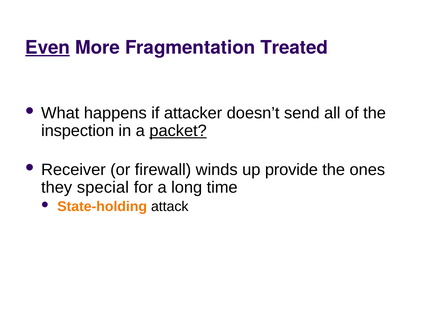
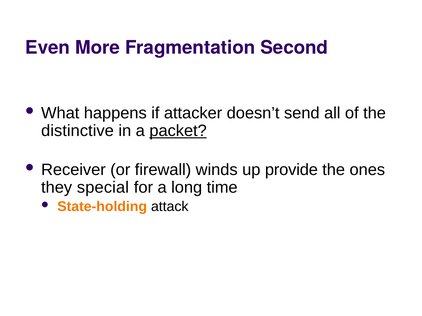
Even underline: present -> none (48, 48)
Treated: Treated -> Second (294, 48)
inspection: inspection -> distinctive (78, 131)
